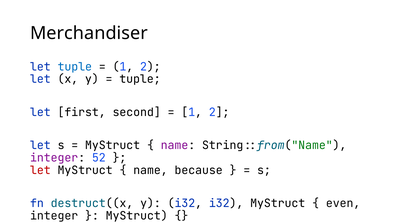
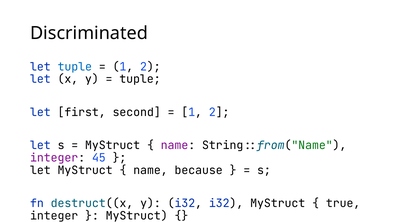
Merchandiser: Merchandiser -> Discriminated (89, 33)
52: 52 -> 45 (99, 158)
let colour: red -> black (40, 170)
even: even -> true (343, 203)
